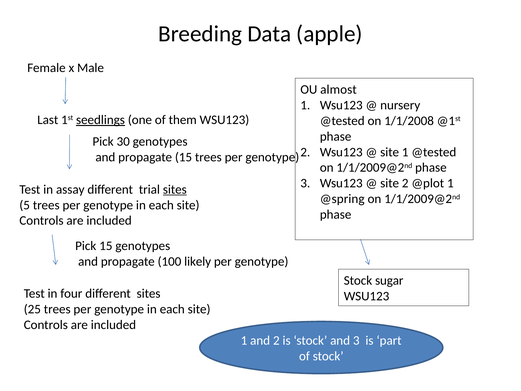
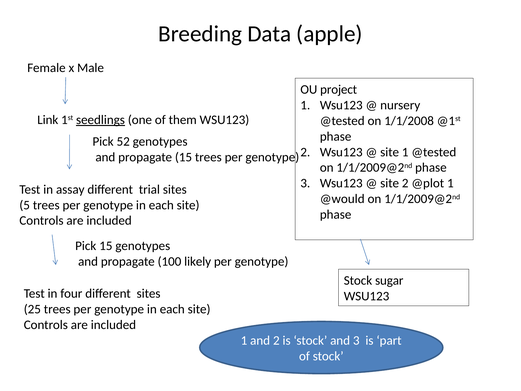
almost: almost -> project (339, 89)
Last: Last -> Link (48, 120)
30: 30 -> 52 (123, 142)
sites underline: present -> none (175, 189)
@spring: @spring -> @would (342, 199)
